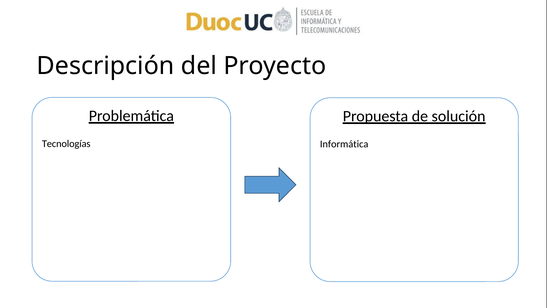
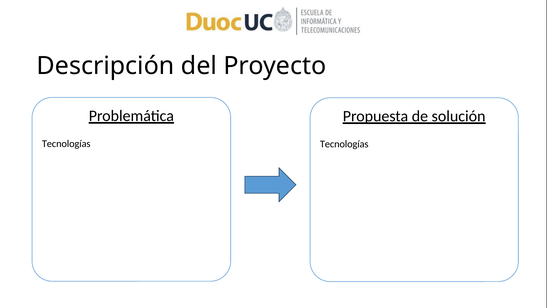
Informática: Informática -> Tecnologías (344, 144)
